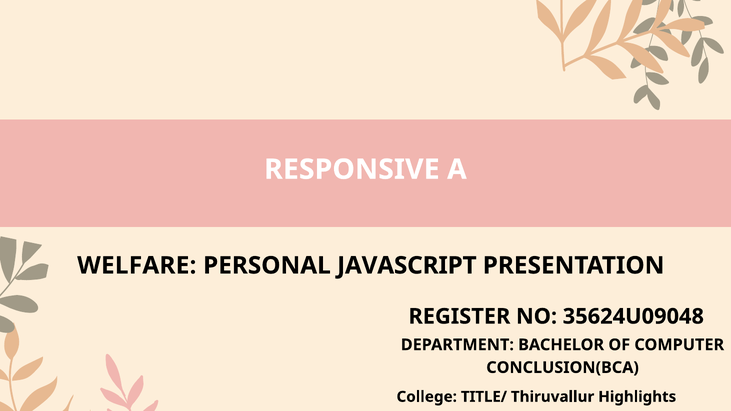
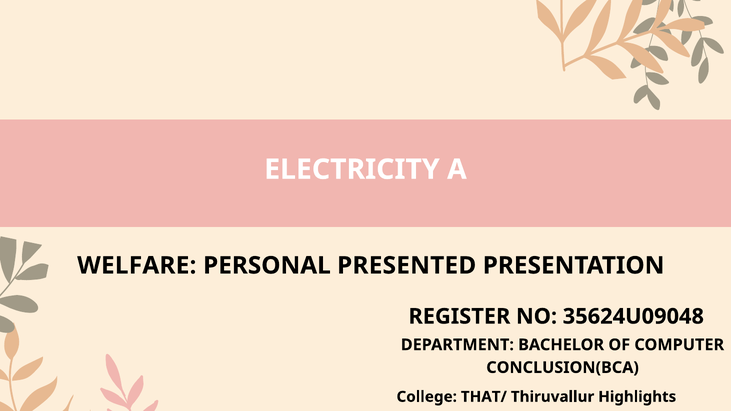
RESPONSIVE: RESPONSIVE -> ELECTRICITY (352, 170)
JAVASCRIPT: JAVASCRIPT -> PRESENTED (407, 266)
TITLE/: TITLE/ -> THAT/ (484, 397)
